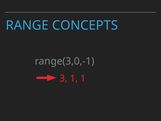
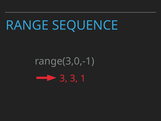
CONCEPTS: CONCEPTS -> SEQUENCE (85, 25)
3 1: 1 -> 3 (74, 78)
